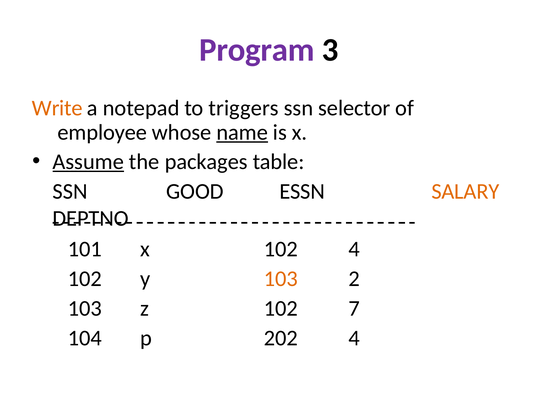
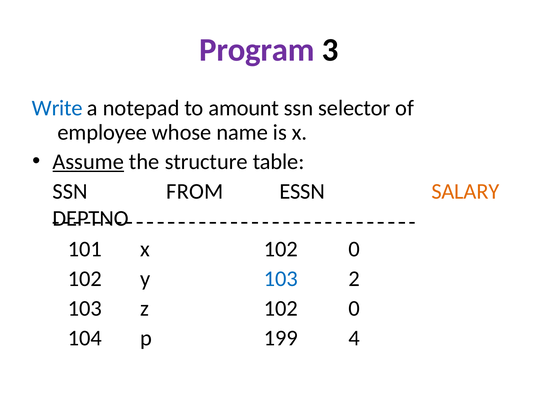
Write colour: orange -> blue (57, 108)
triggers: triggers -> amount (244, 108)
name underline: present -> none (242, 133)
packages: packages -> structure (206, 162)
GOOD: GOOD -> FROM (195, 191)
x 102 4: 4 -> 0 (354, 249)
103 colour: orange -> blue (281, 279)
z 102 7: 7 -> 0 (354, 309)
202: 202 -> 199 (281, 338)
